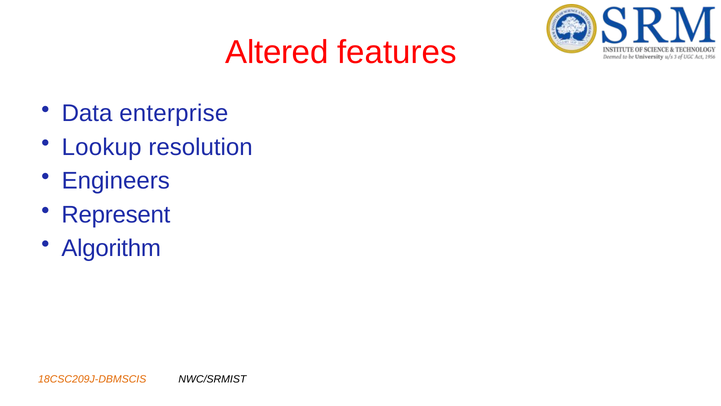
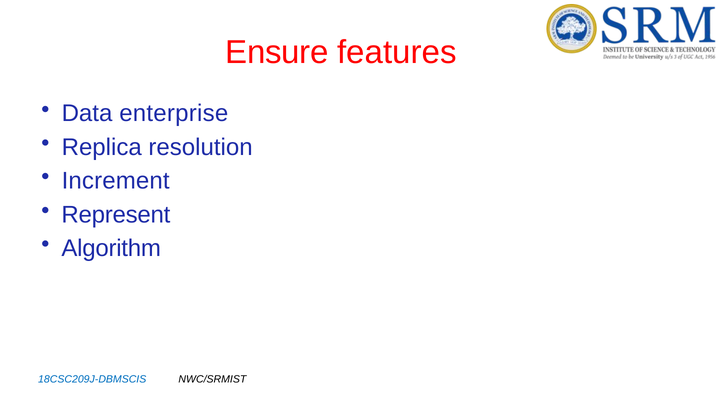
Altered: Altered -> Ensure (277, 52)
Lookup: Lookup -> Replica (102, 147)
Engineers: Engineers -> Increment (116, 181)
18CSC209J-DBMSCIS colour: orange -> blue (92, 379)
